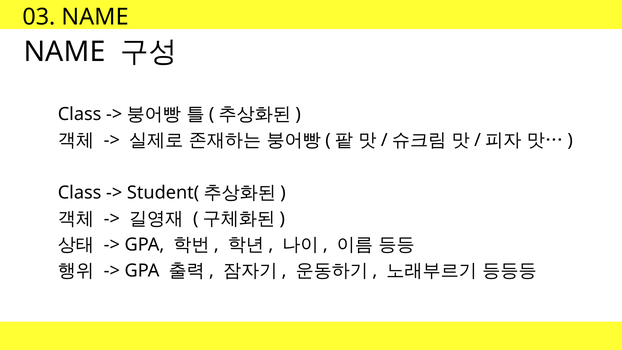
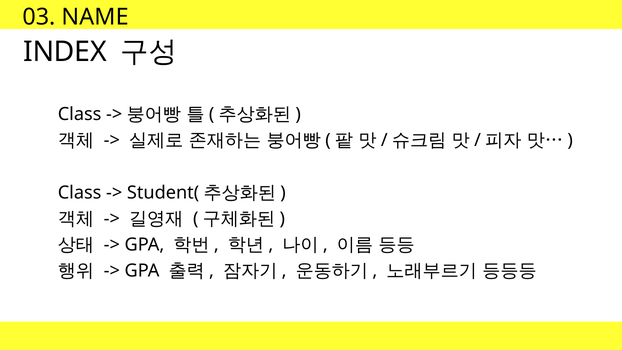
NAME: NAME -> INDEX (65, 52)
